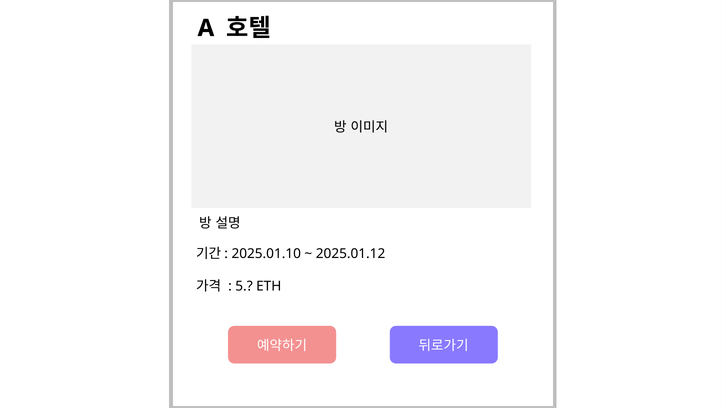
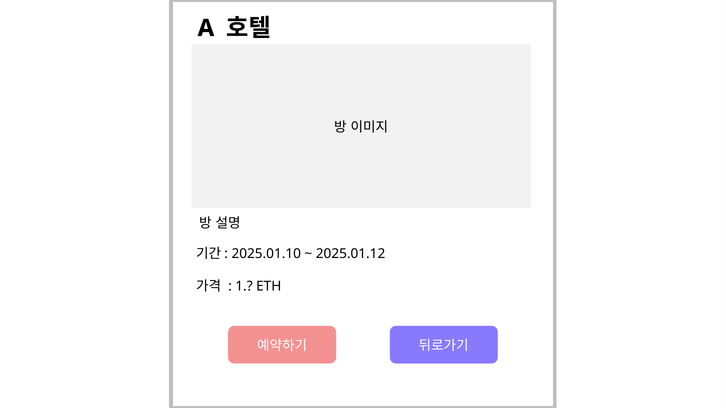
5: 5 -> 1 (244, 287)
